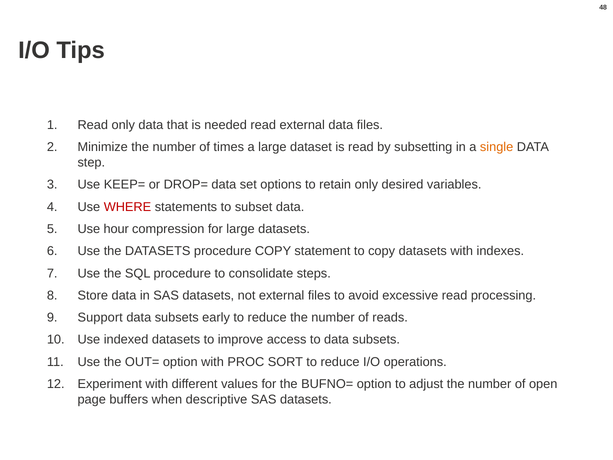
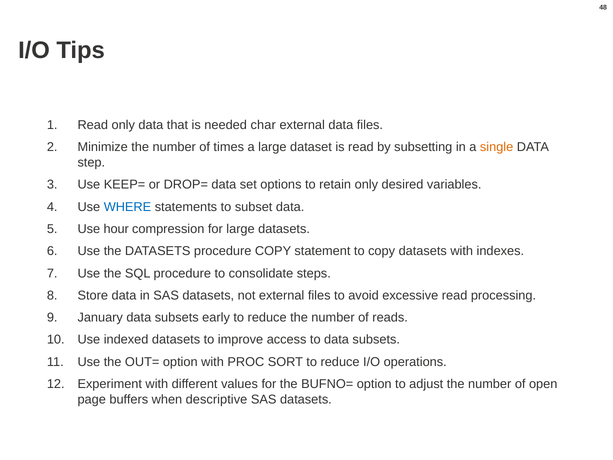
needed read: read -> char (263, 125)
WHERE colour: red -> blue (127, 207)
Support: Support -> January (100, 317)
